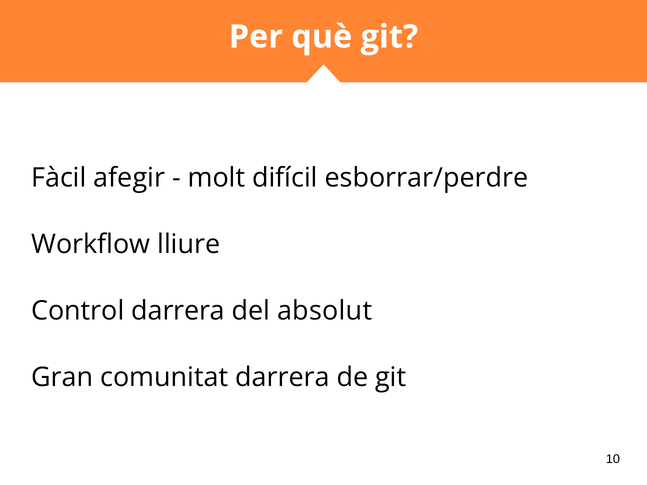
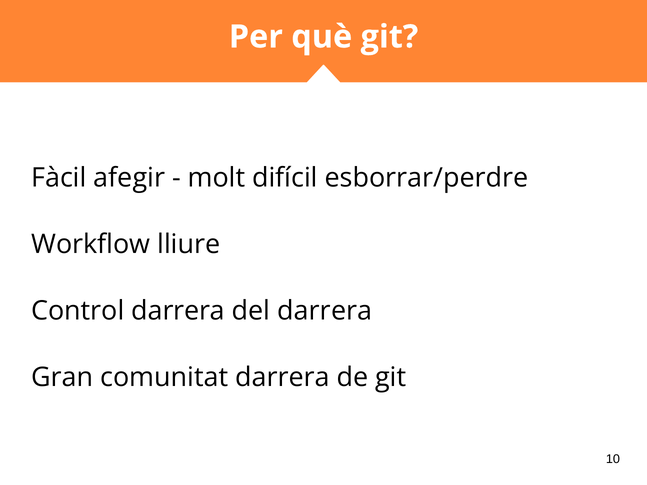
del absolut: absolut -> darrera (325, 311)
